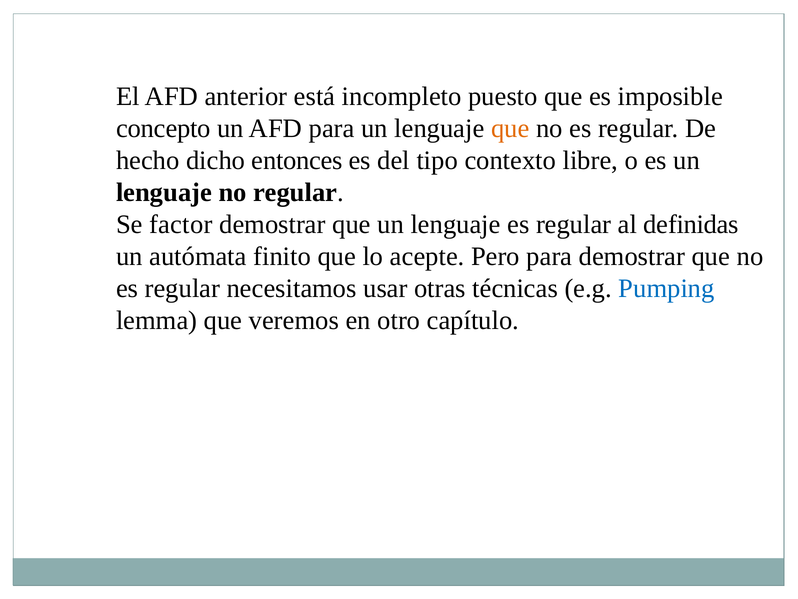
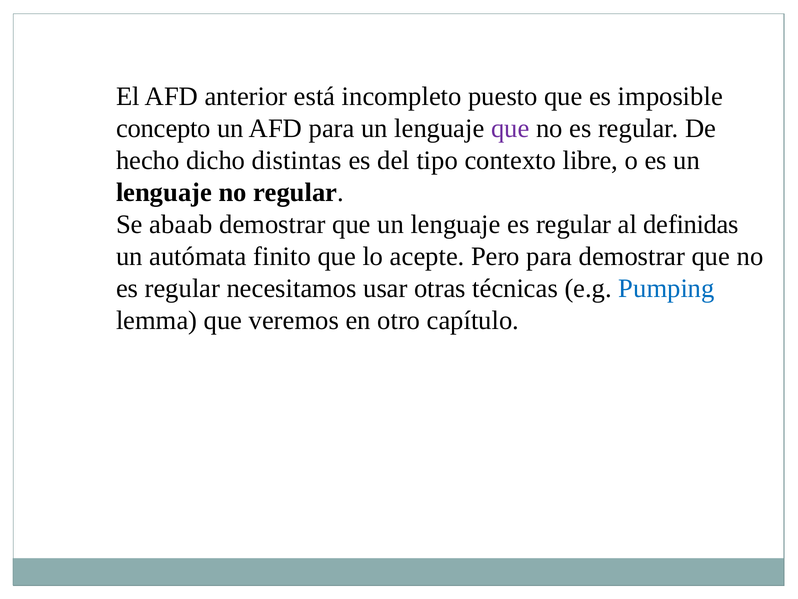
que colour: orange -> purple (510, 128)
entonces: entonces -> distintas (297, 160)
factor: factor -> abaab (181, 224)
